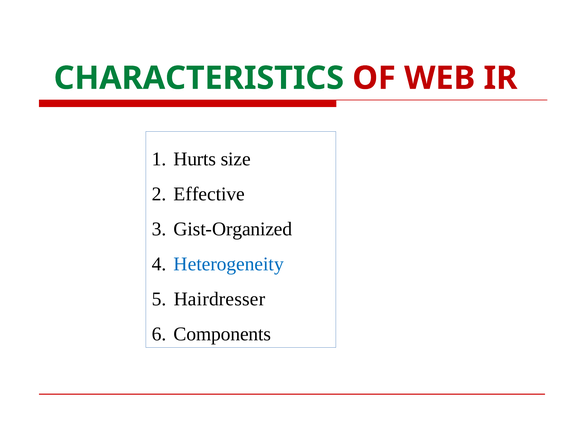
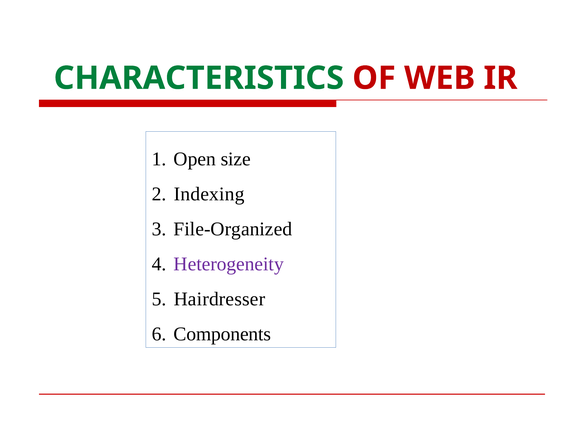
Hurts: Hurts -> Open (195, 159)
Effective: Effective -> Indexing (209, 194)
Gist-Organized: Gist-Organized -> File-Organized (233, 229)
Heterogeneity colour: blue -> purple (229, 264)
